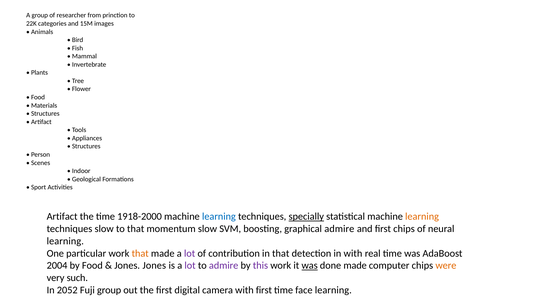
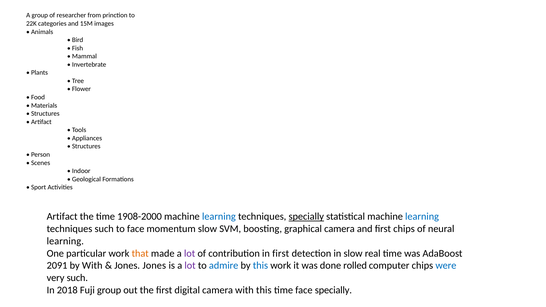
1918-2000: 1918-2000 -> 1908-2000 (140, 217)
learning colour: orange -> blue (422, 217)
techniques slow: slow -> such (104, 229)
to that: that -> face (136, 229)
graphical admire: admire -> camera (339, 229)
in that: that -> first (281, 253)
in with: with -> slow (353, 253)
2004: 2004 -> 2091 (57, 266)
by Food: Food -> With (92, 266)
admire colour: purple -> blue (224, 266)
this colour: purple -> blue (260, 266)
was underline: present -> none (310, 266)
done made: made -> rolled (355, 266)
were colour: orange -> blue (446, 266)
2052: 2052 -> 2018 (67, 290)
with first: first -> this (264, 290)
face learning: learning -> specially (333, 290)
